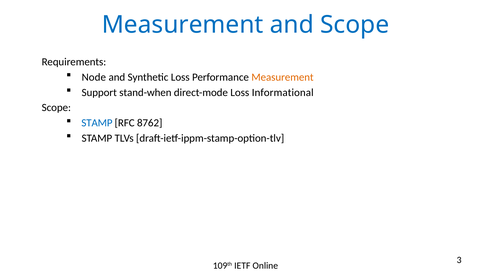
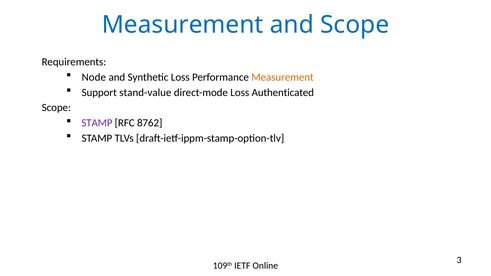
stand-when: stand-when -> stand-value (145, 92)
Informational: Informational -> Authenticated (283, 92)
STAMP colour: blue -> purple (97, 123)
